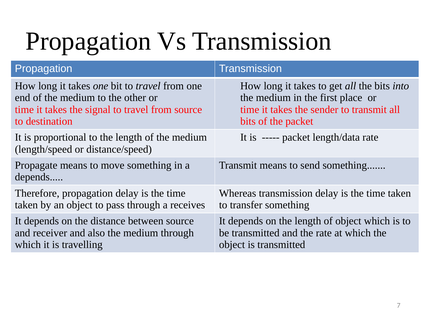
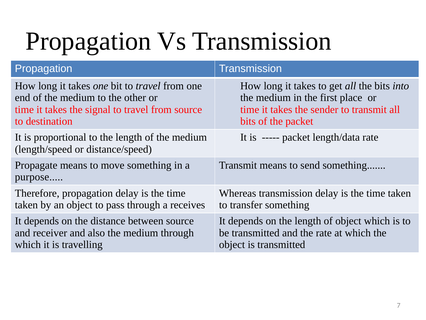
depends: depends -> purpose (39, 177)
